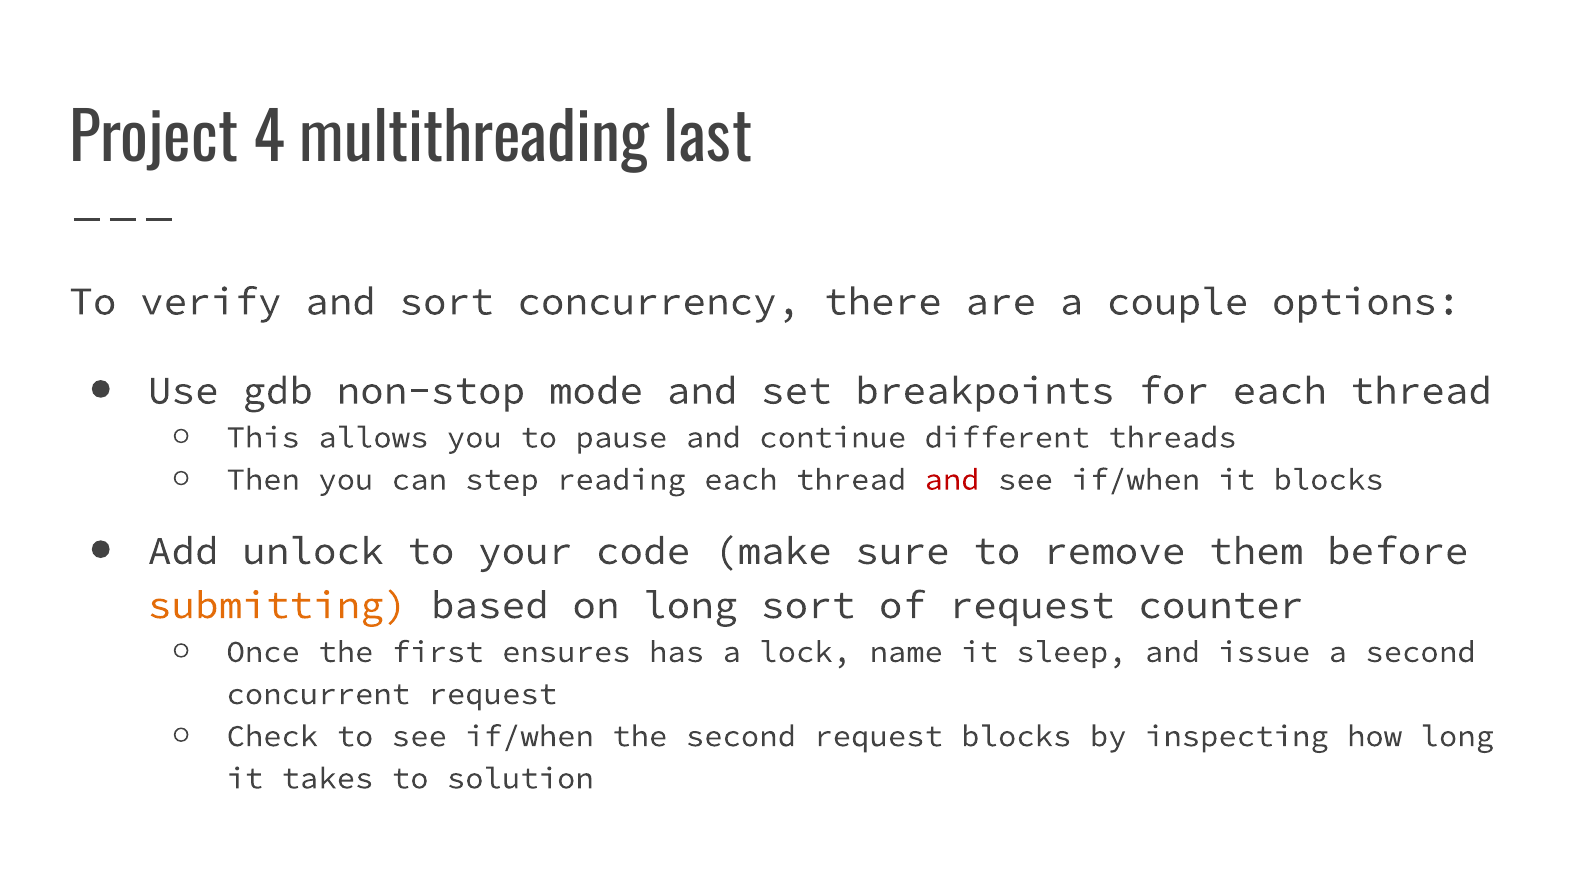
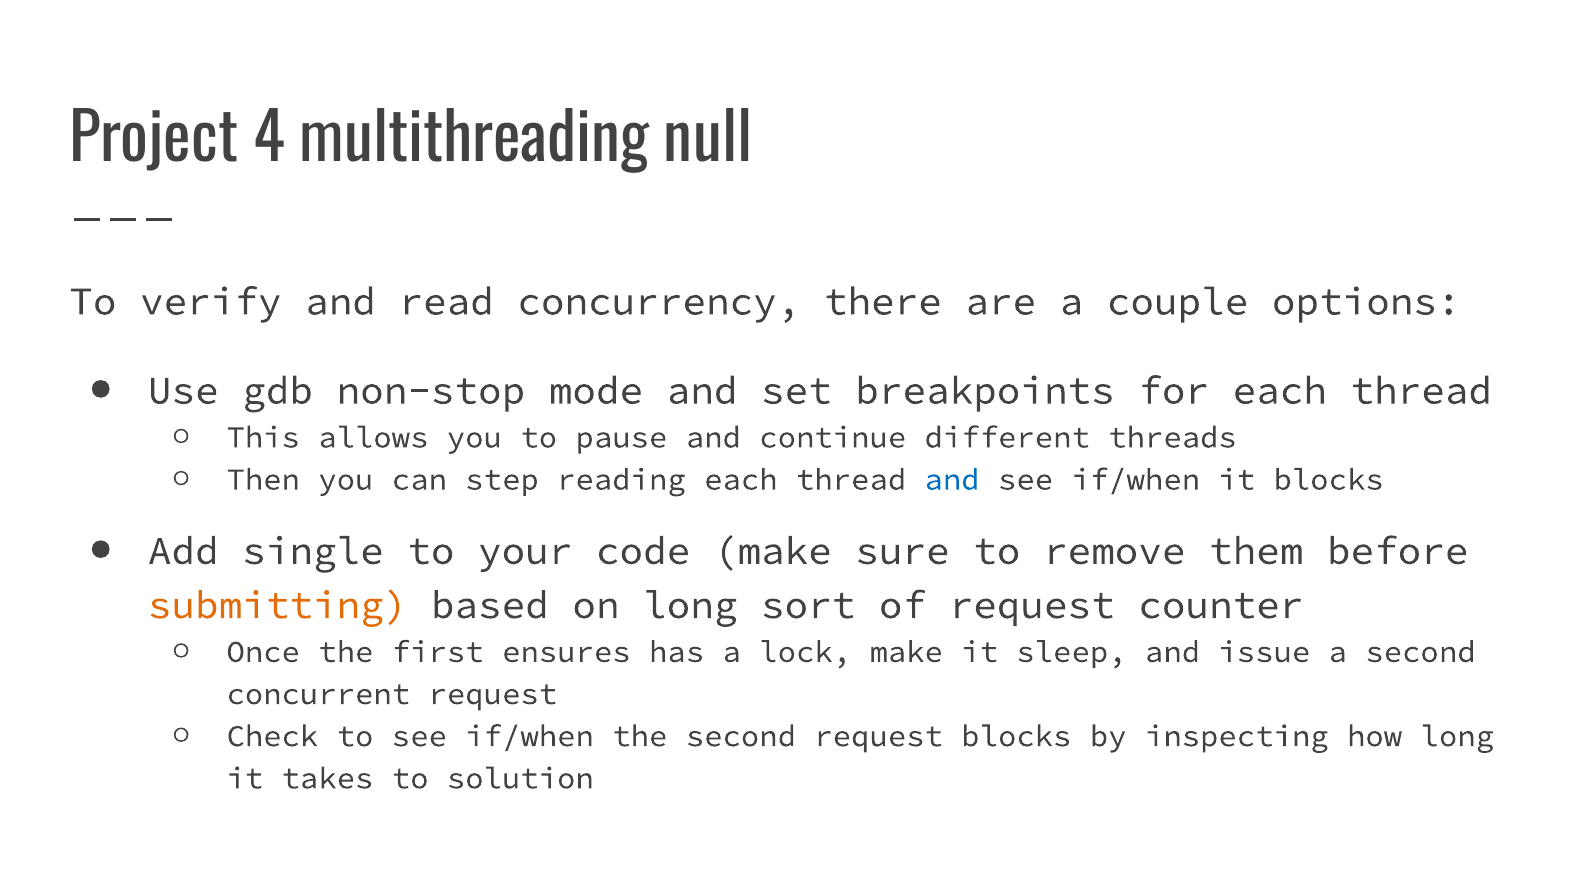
last: last -> null (708, 140)
and sort: sort -> read (447, 302)
and colour: red -> blue (952, 480)
unlock: unlock -> single (313, 551)
lock name: name -> make (906, 652)
